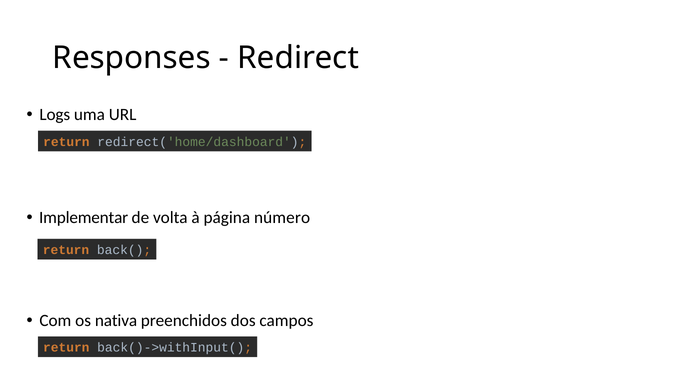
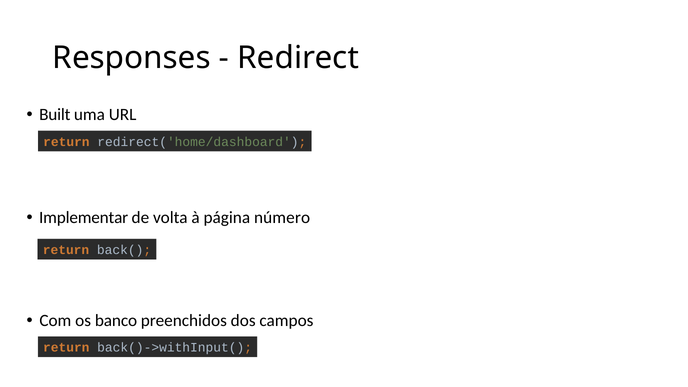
Logs: Logs -> Built (55, 115)
nativa: nativa -> banco (116, 321)
